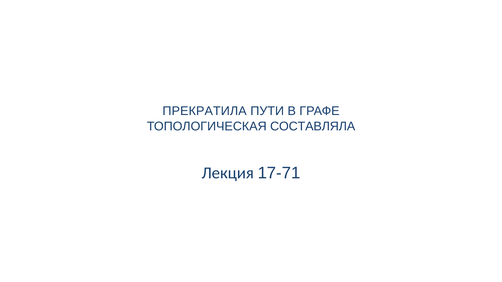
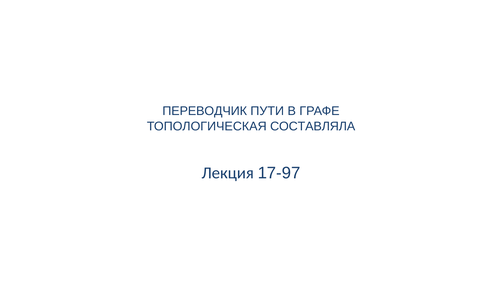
ПРЕКРАТИЛА: ПРЕКРАТИЛА -> ПЕРЕВОДЧИК (205, 111)
17-71: 17-71 -> 17-97 (279, 173)
